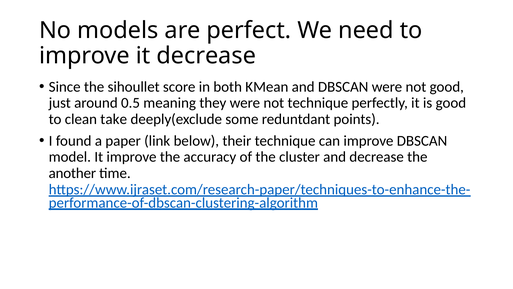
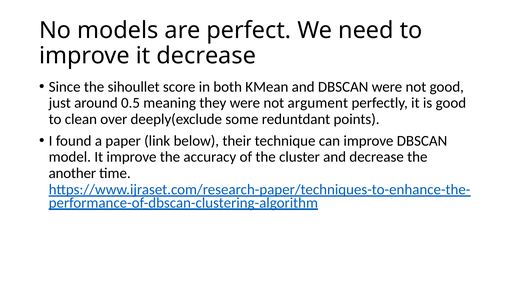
not technique: technique -> argument (318, 103)
take: take -> over (114, 119)
